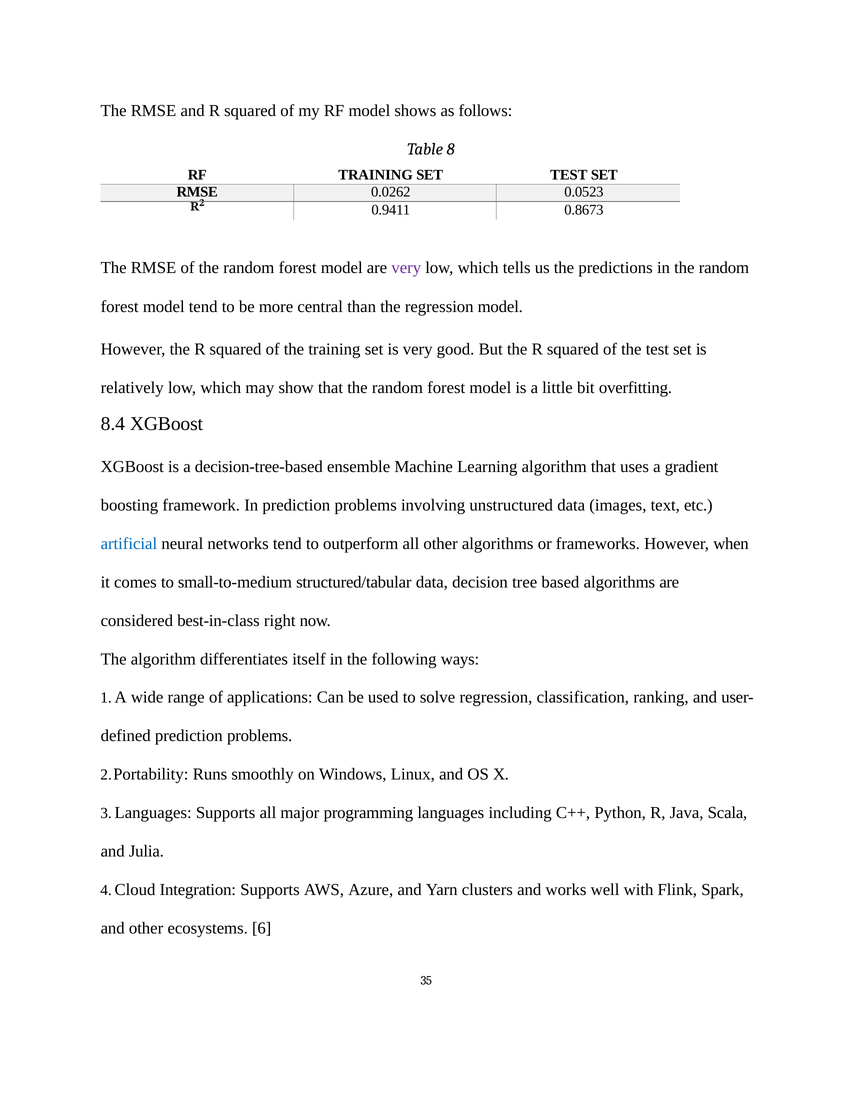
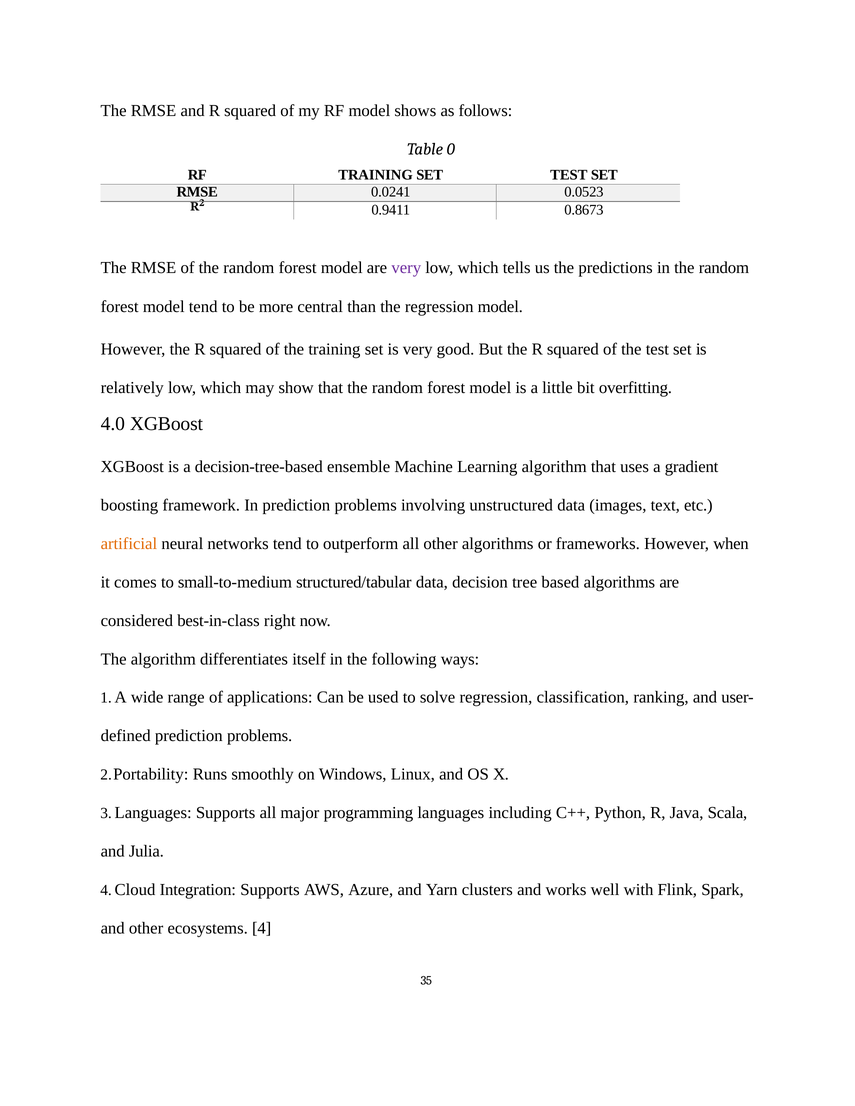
8: 8 -> 0 (451, 150)
0.0262: 0.0262 -> 0.0241 (391, 192)
8.4: 8.4 -> 4.0 (113, 424)
artificial colour: blue -> orange (129, 544)
6: 6 -> 4 (262, 928)
